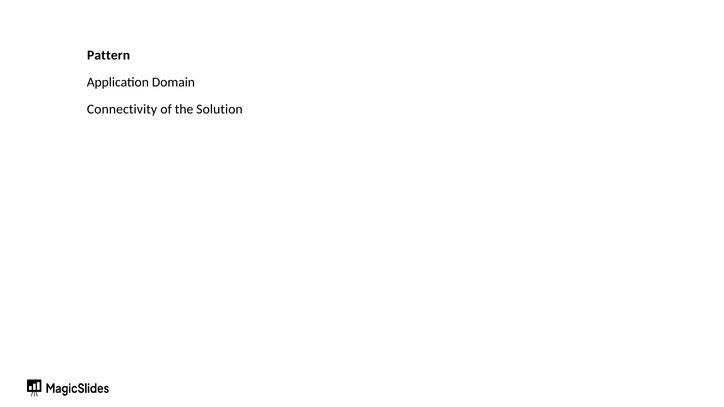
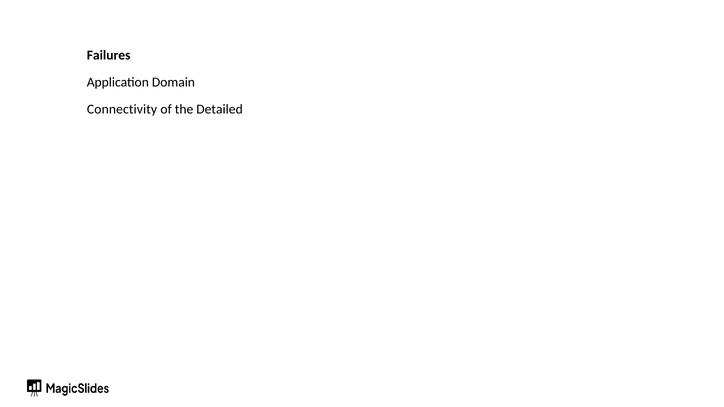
Pattern: Pattern -> Failures (109, 55)
Solution: Solution -> Detailed (220, 110)
